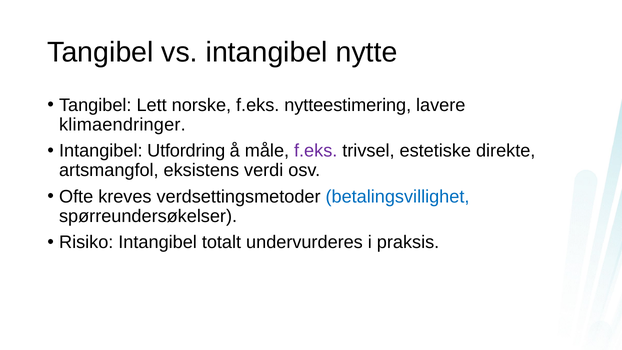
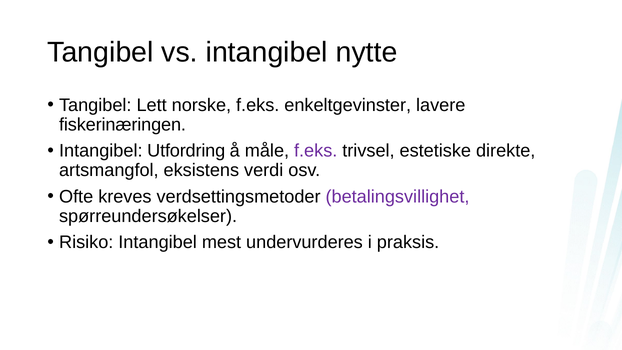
nytteestimering: nytteestimering -> enkeltgevinster (348, 105)
klimaendringer: klimaendringer -> fiskerinæringen (123, 125)
betalingsvillighet colour: blue -> purple (397, 197)
totalt: totalt -> mest (222, 242)
